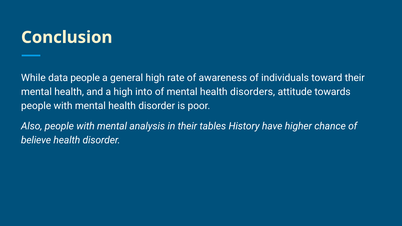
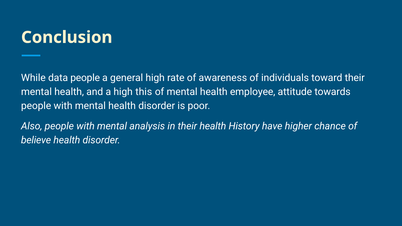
into: into -> this (144, 92)
disorders: disorders -> employee (253, 92)
their tables: tables -> health (213, 126)
